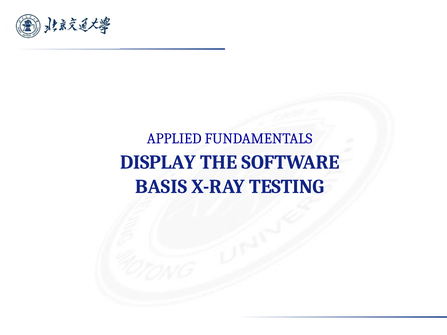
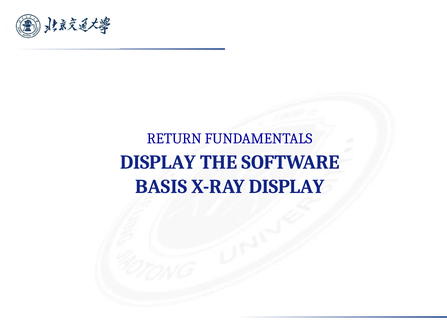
APPLIED: APPLIED -> RETURN (174, 139)
X-RAY TESTING: TESTING -> DISPLAY (287, 187)
